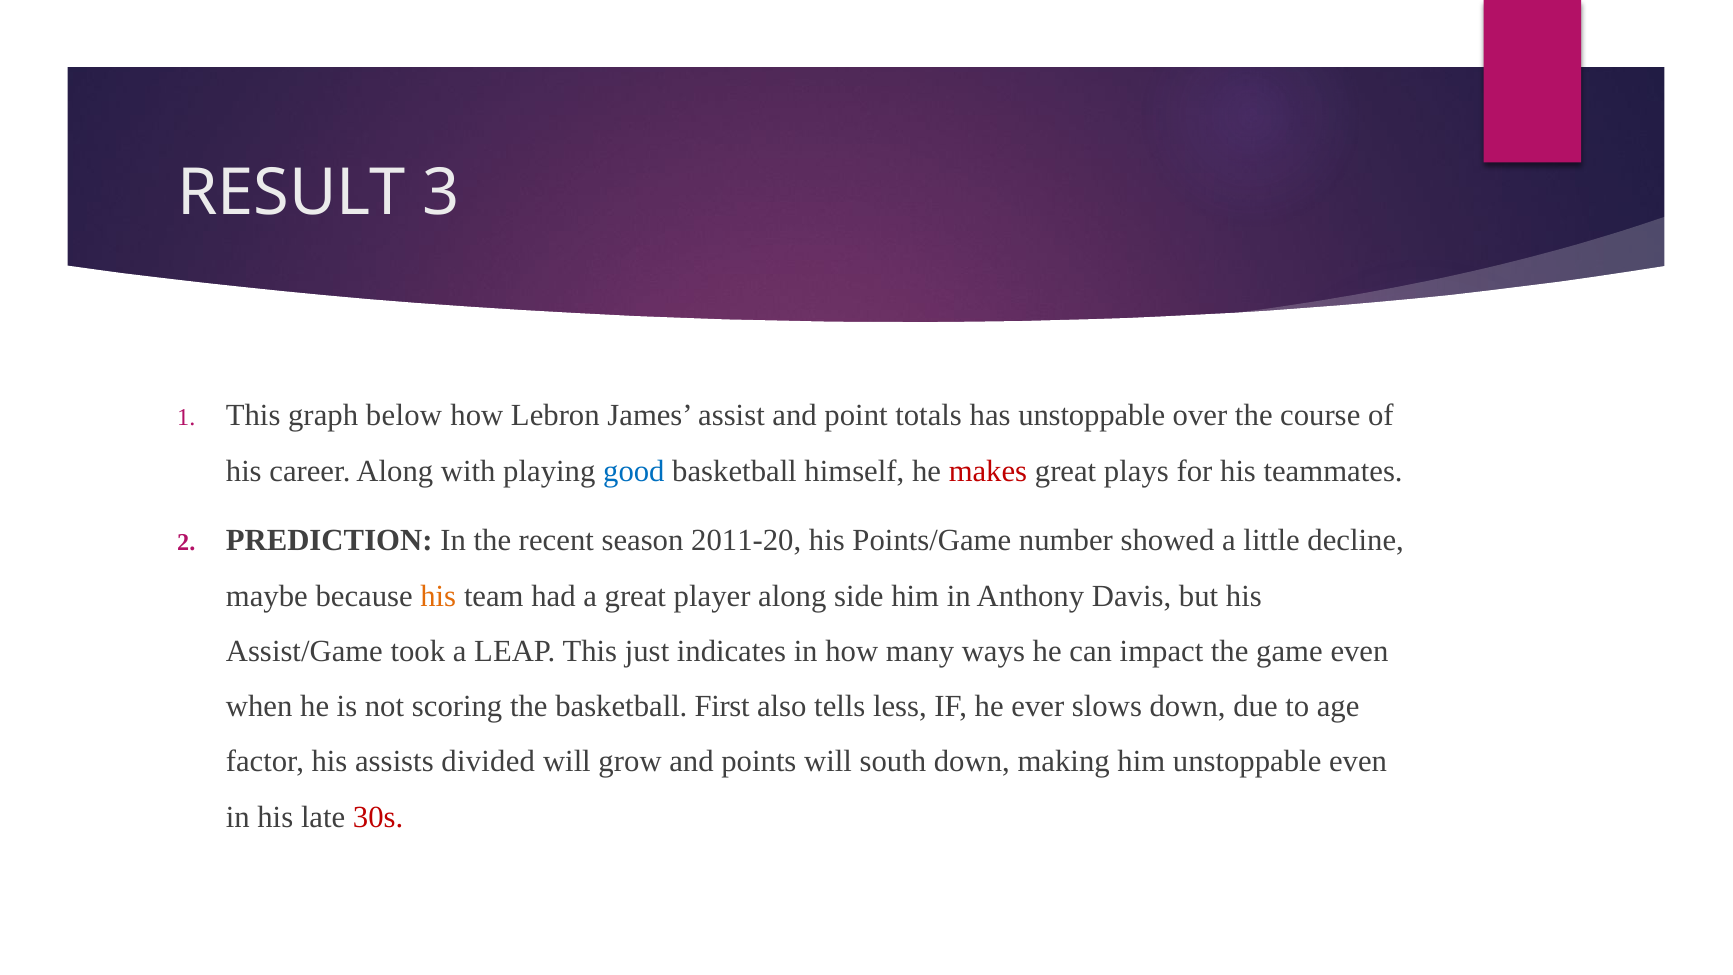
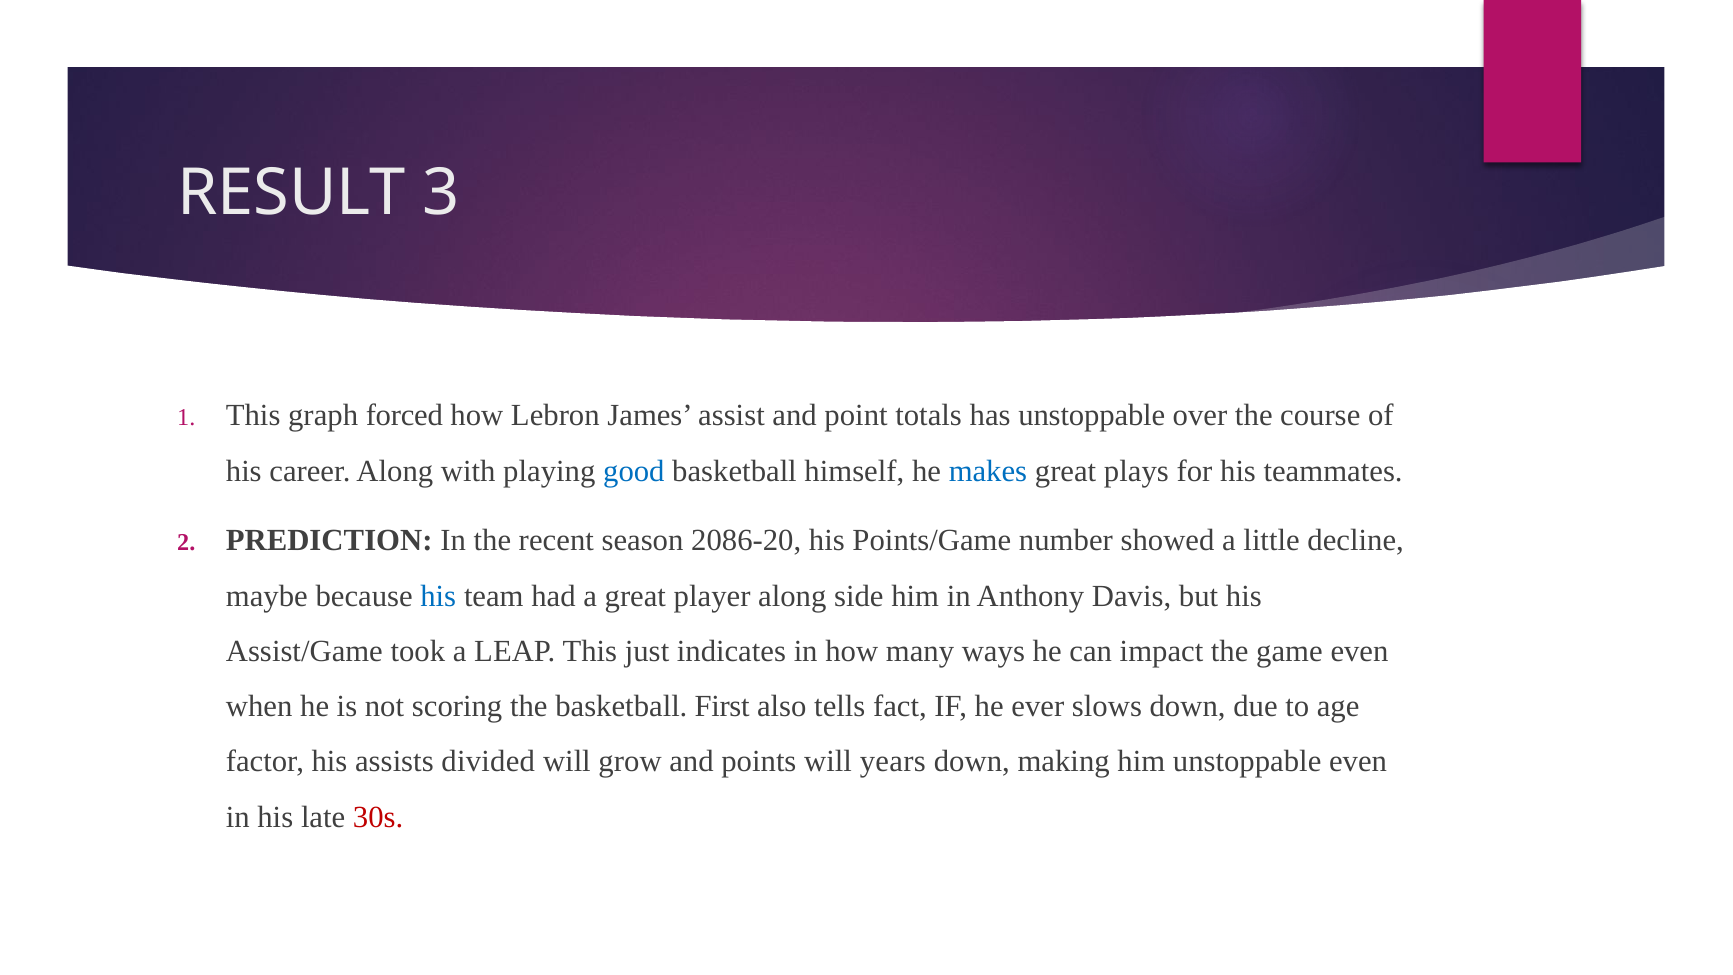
below: below -> forced (404, 416)
makes colour: red -> blue (988, 471)
2011-20: 2011-20 -> 2086-20 (746, 541)
his colour: orange -> blue (438, 596)
less: less -> fact (900, 706)
south: south -> years (893, 762)
